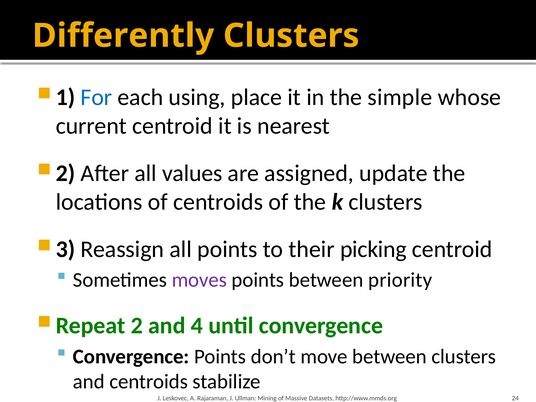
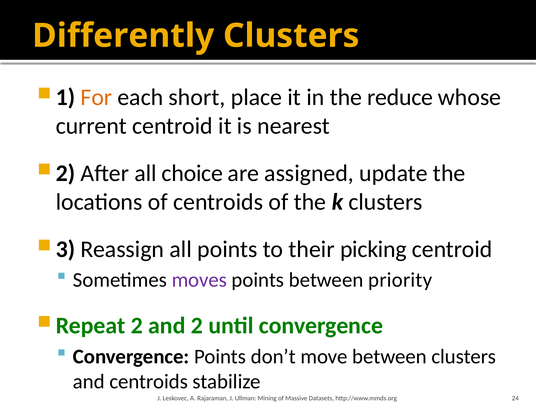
For colour: blue -> orange (96, 97)
using: using -> short (197, 97)
simple: simple -> reduce (400, 97)
values: values -> choice (192, 173)
and 4: 4 -> 2 (197, 326)
